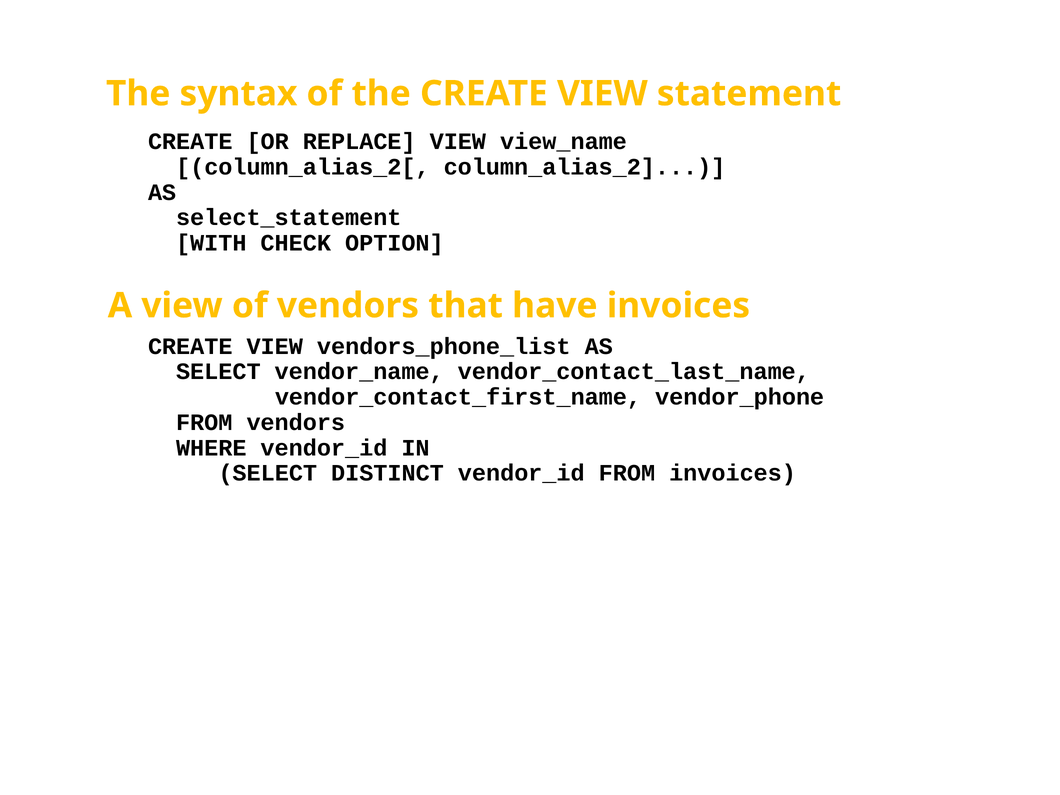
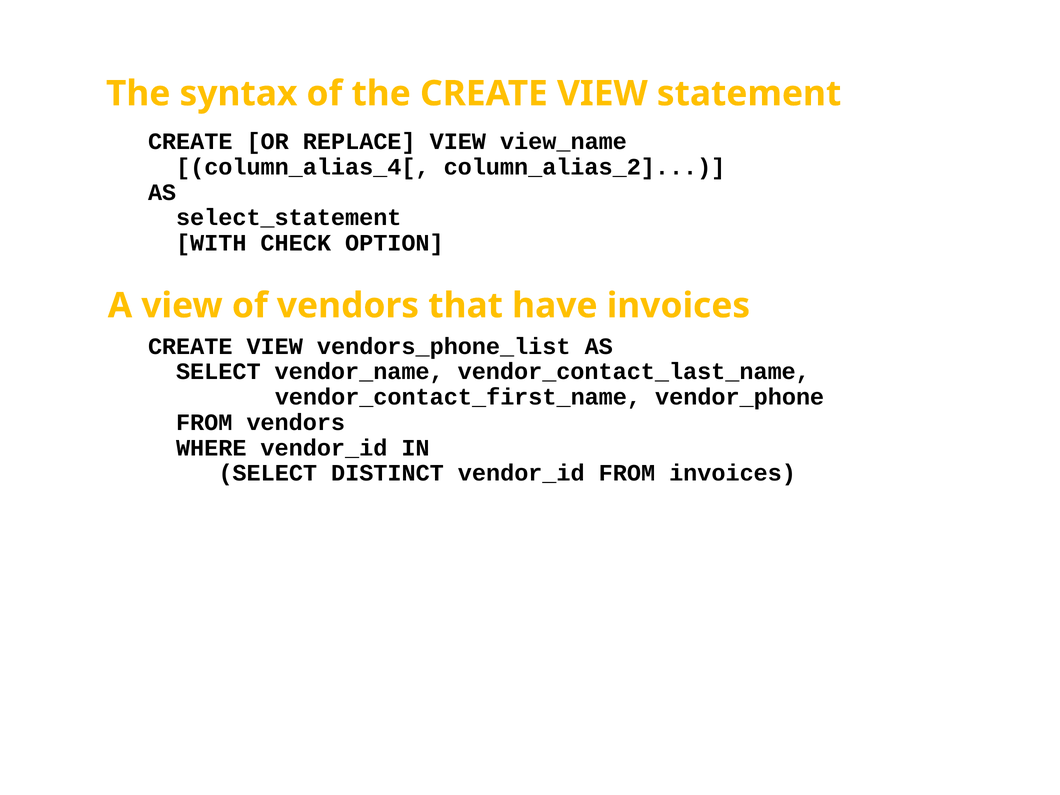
column_alias_2[: column_alias_2[ -> column_alias_4[ (303, 167)
